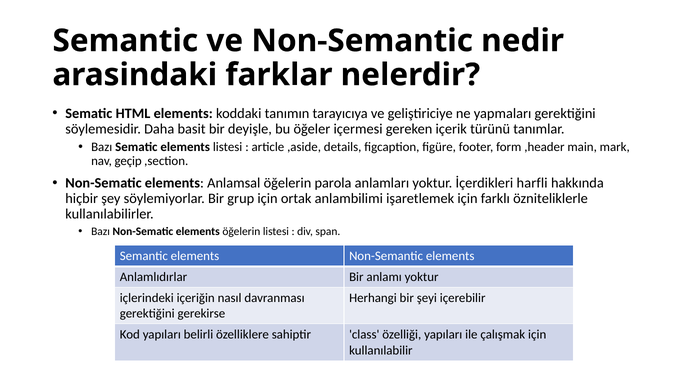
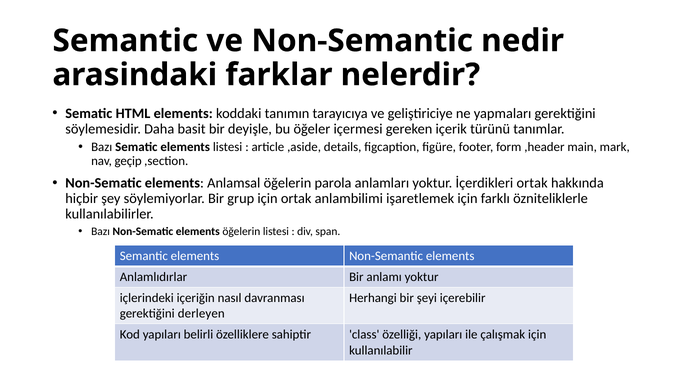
İçerdikleri harfli: harfli -> ortak (532, 183)
gerekirse: gerekirse -> derleyen (201, 314)
